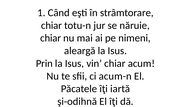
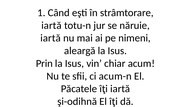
chiar: chiar -> iartă (51, 26)
chiar: chiar -> iartă (51, 38)
